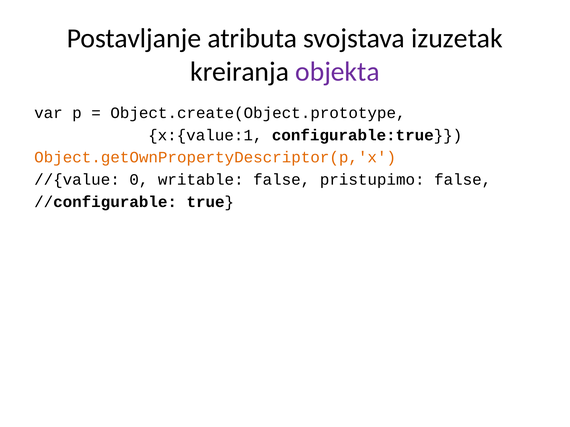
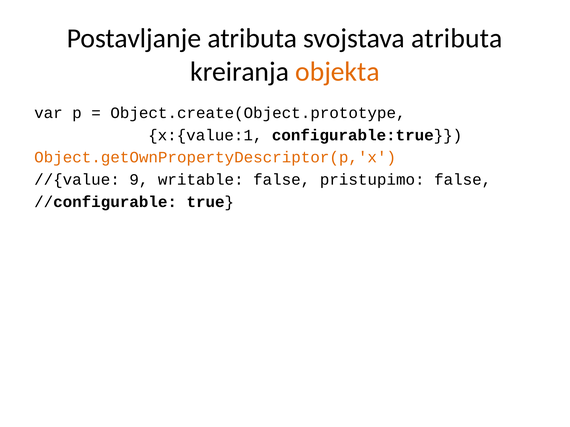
svojstava izuzetak: izuzetak -> atributa (457, 39)
objekta colour: purple -> orange (337, 72)
0: 0 -> 9 (139, 180)
